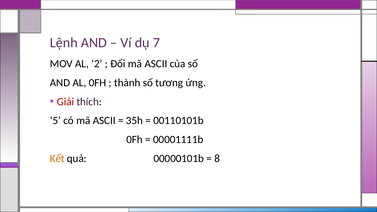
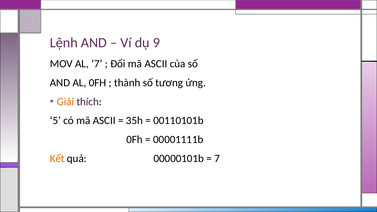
7: 7 -> 9 (156, 43)
AL 2: 2 -> 7 (97, 64)
Giải colour: red -> orange (65, 102)
8: 8 -> 7 (217, 158)
